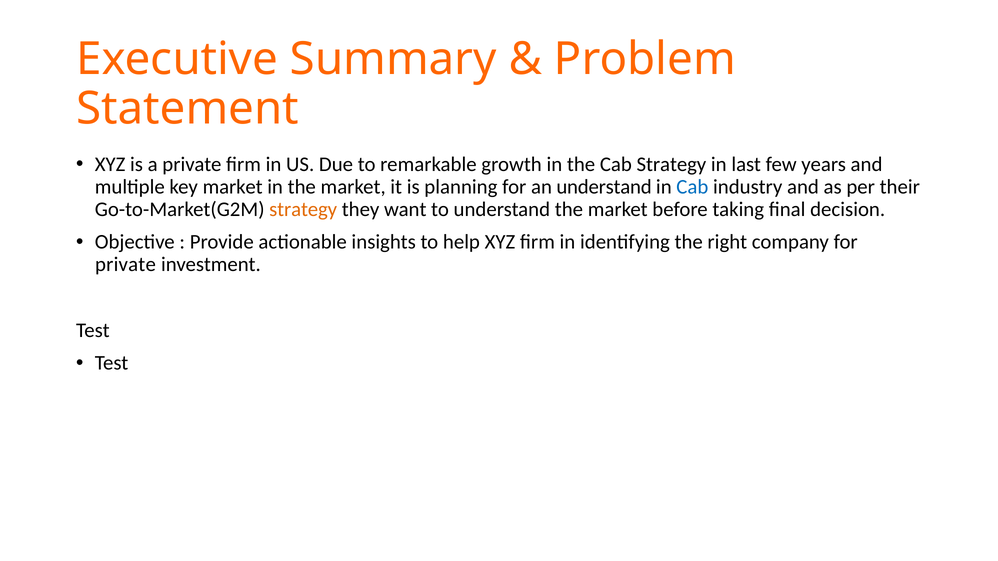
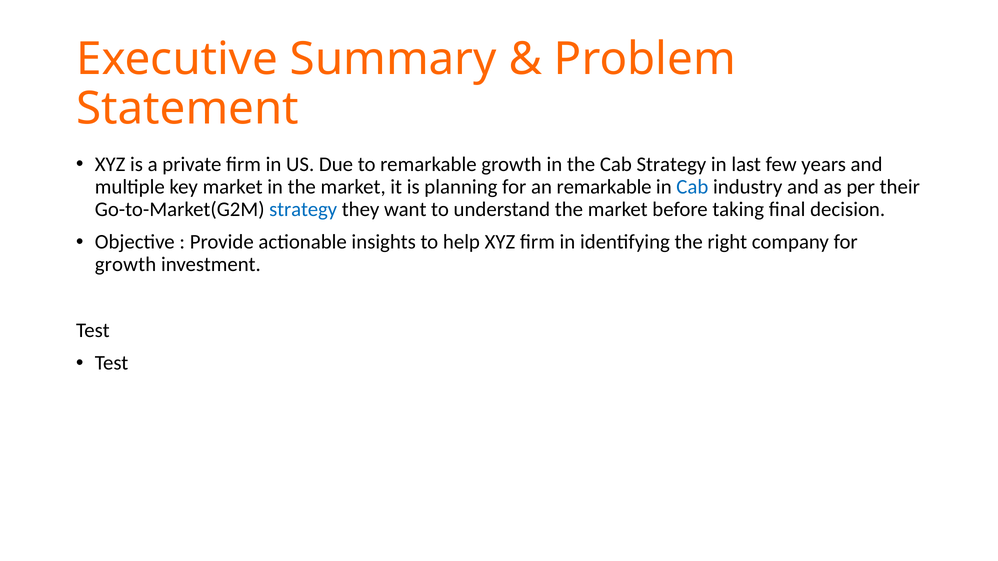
an understand: understand -> remarkable (604, 187)
strategy colour: orange -> blue (303, 209)
private: private -> growth (125, 265)
